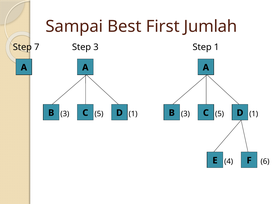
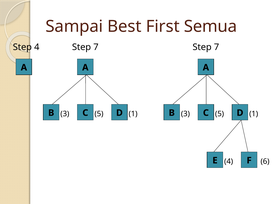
Jumlah: Jumlah -> Semua (210, 26)
Step 7: 7 -> 4 (37, 47)
3: 3 -> 7 (96, 47)
1: 1 -> 7 (217, 47)
